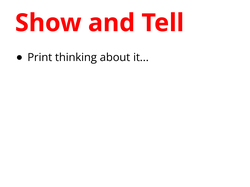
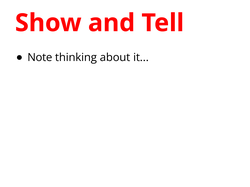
Print: Print -> Note (40, 58)
